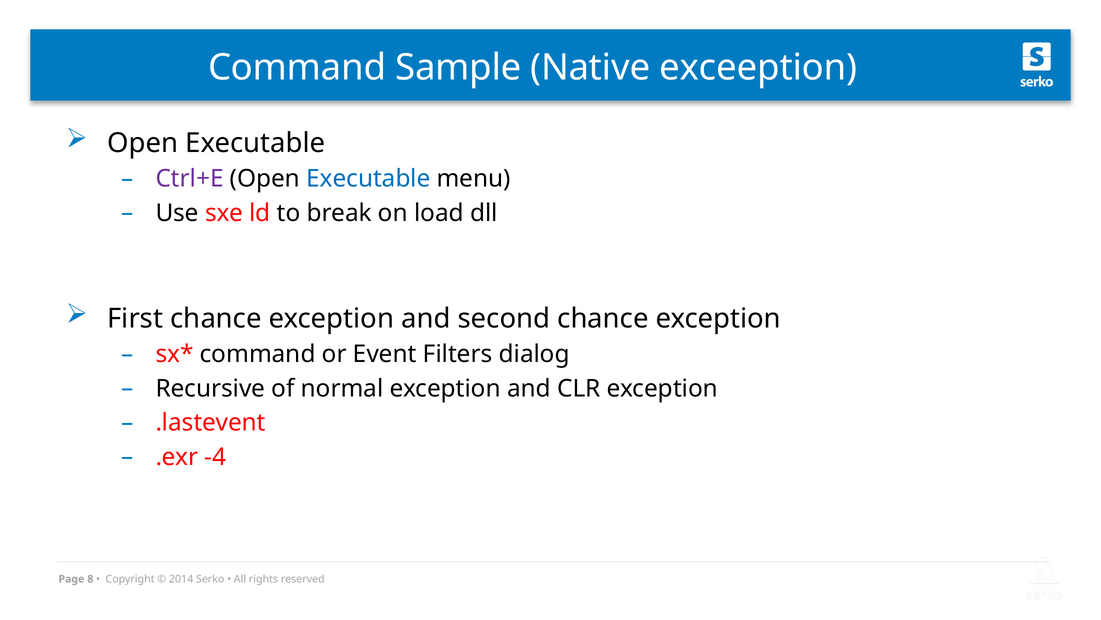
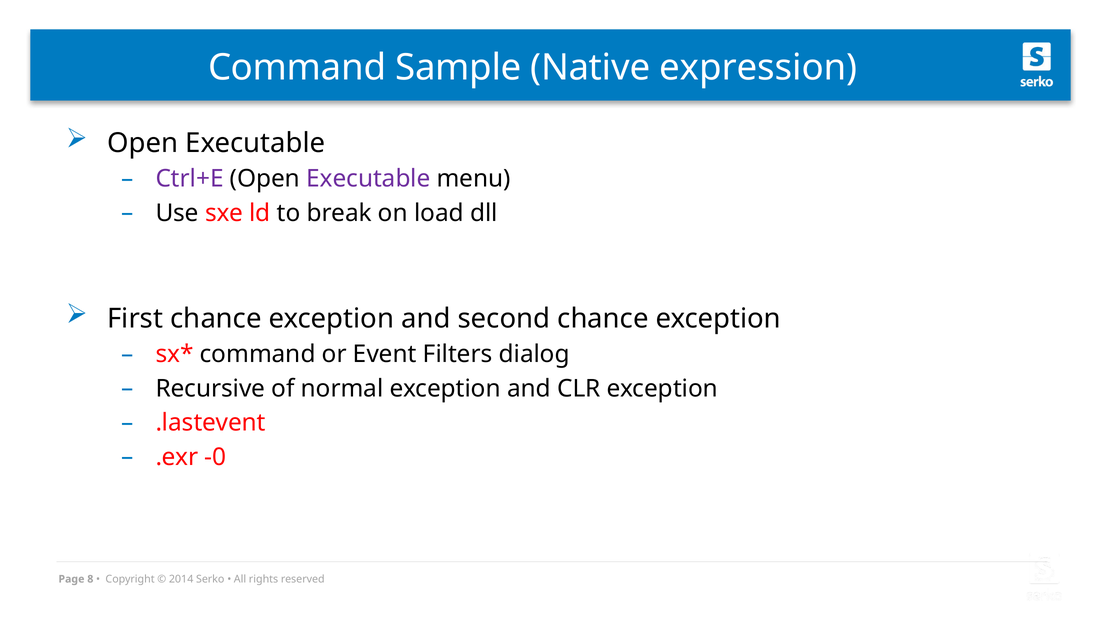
exceeption: exceeption -> expression (758, 68)
Executable colour: blue -> purple (368, 179)
-4: -4 -> -0 (215, 457)
